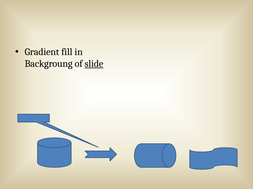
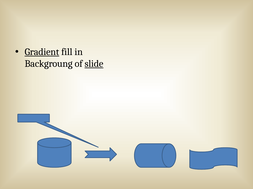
Gradient underline: none -> present (42, 52)
